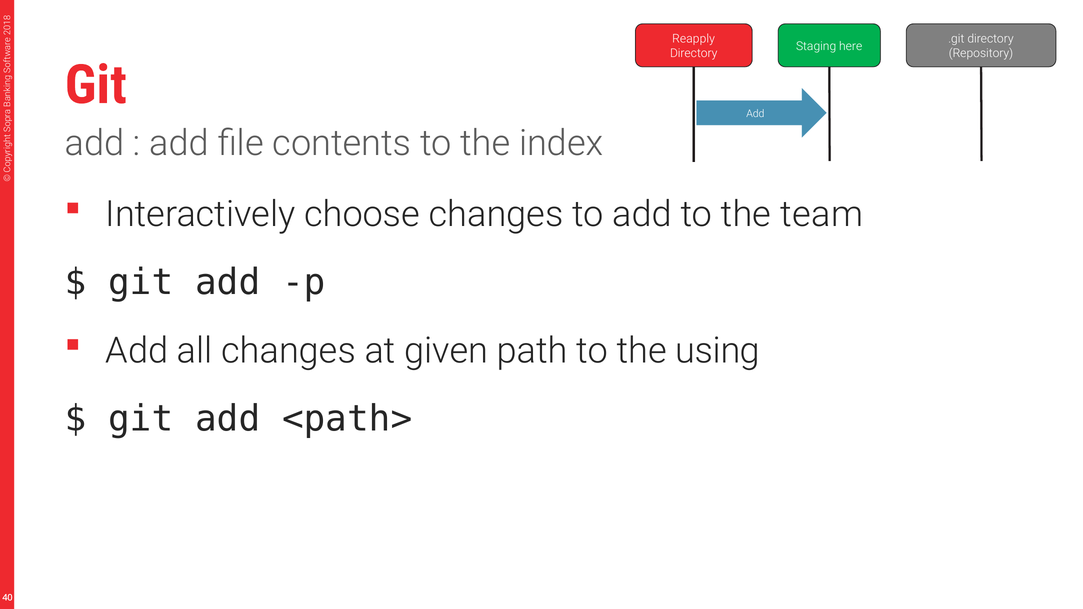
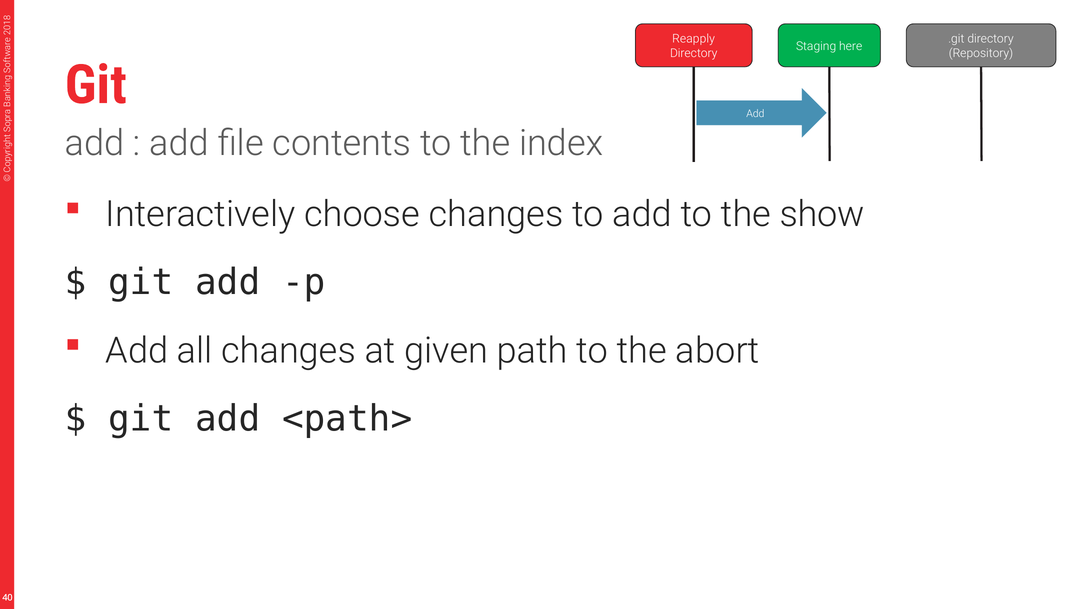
team: team -> show (822, 214)
using: using -> abort (717, 351)
